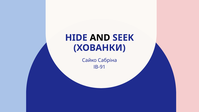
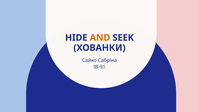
AND colour: black -> orange (100, 38)
